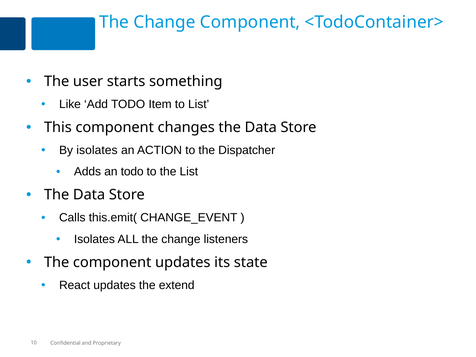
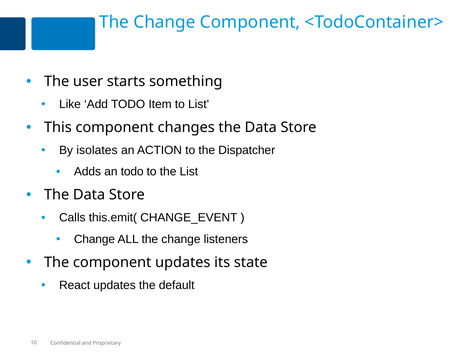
Isolates: Isolates -> Change (94, 239)
extend: extend -> default (177, 285)
